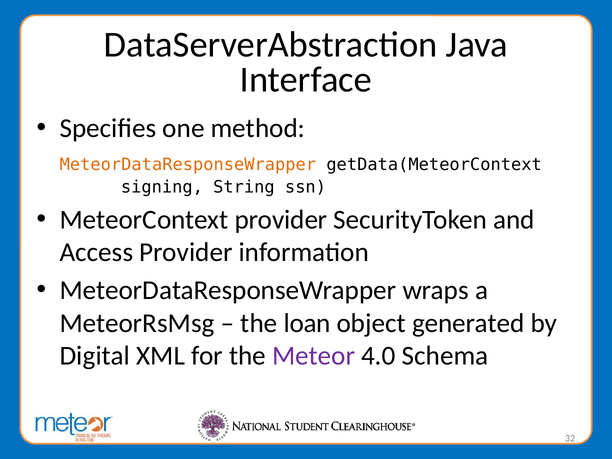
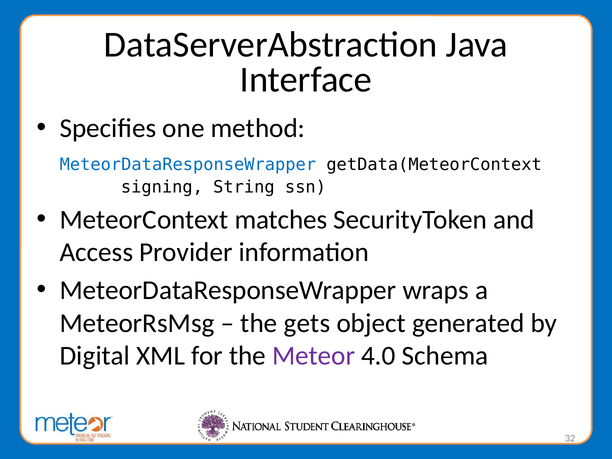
MeteorDataResponseWrapper colour: orange -> blue (188, 164)
MeteorContext provider: provider -> matches (281, 220)
loan: loan -> gets (307, 323)
